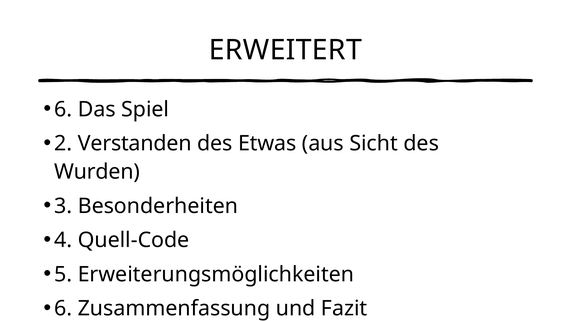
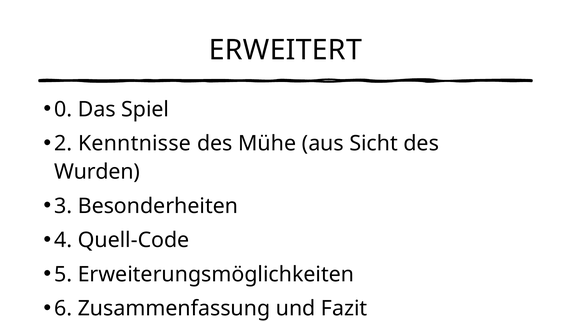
6: 6 -> 0 (63, 109)
Verstanden: Verstanden -> Kenntnisse (135, 144)
Etwas: Etwas -> Mühe (267, 144)
